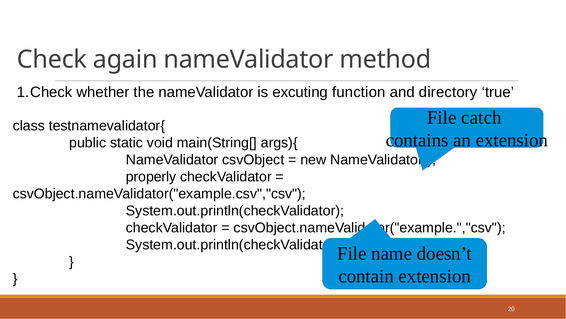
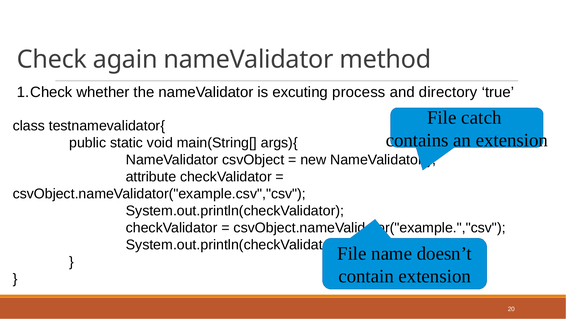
function: function -> process (359, 92)
properly: properly -> attribute (151, 176)
